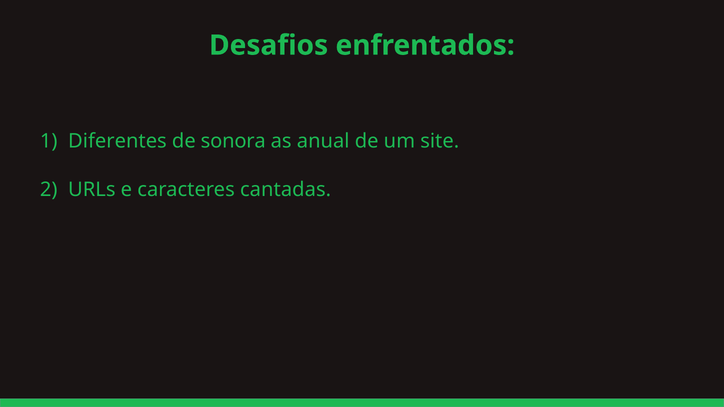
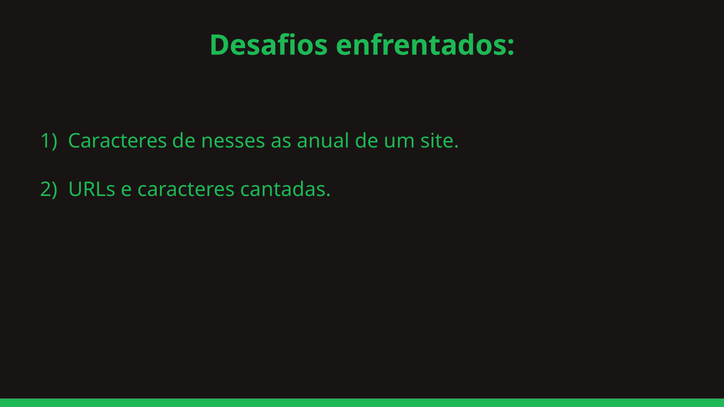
Diferentes: Diferentes -> Caracteres (118, 141)
sonora: sonora -> nesses (233, 141)
